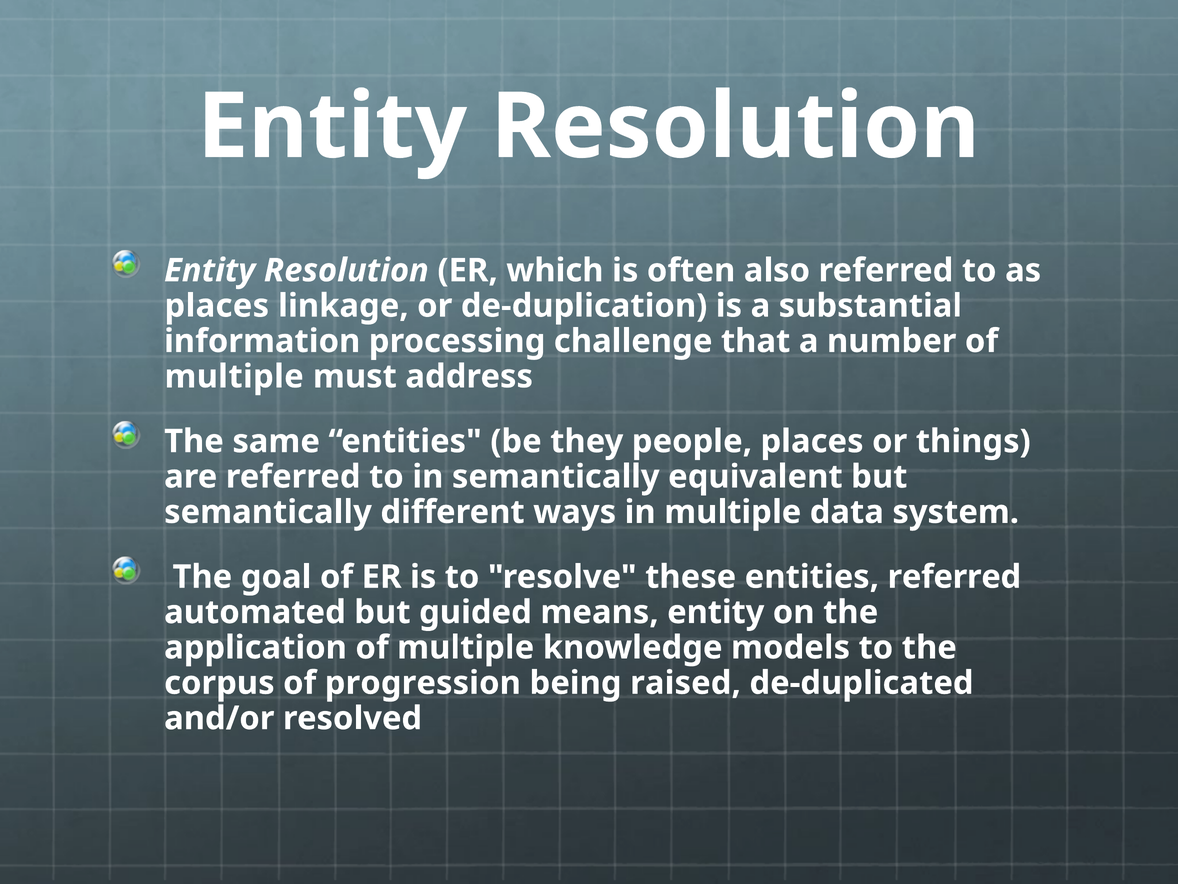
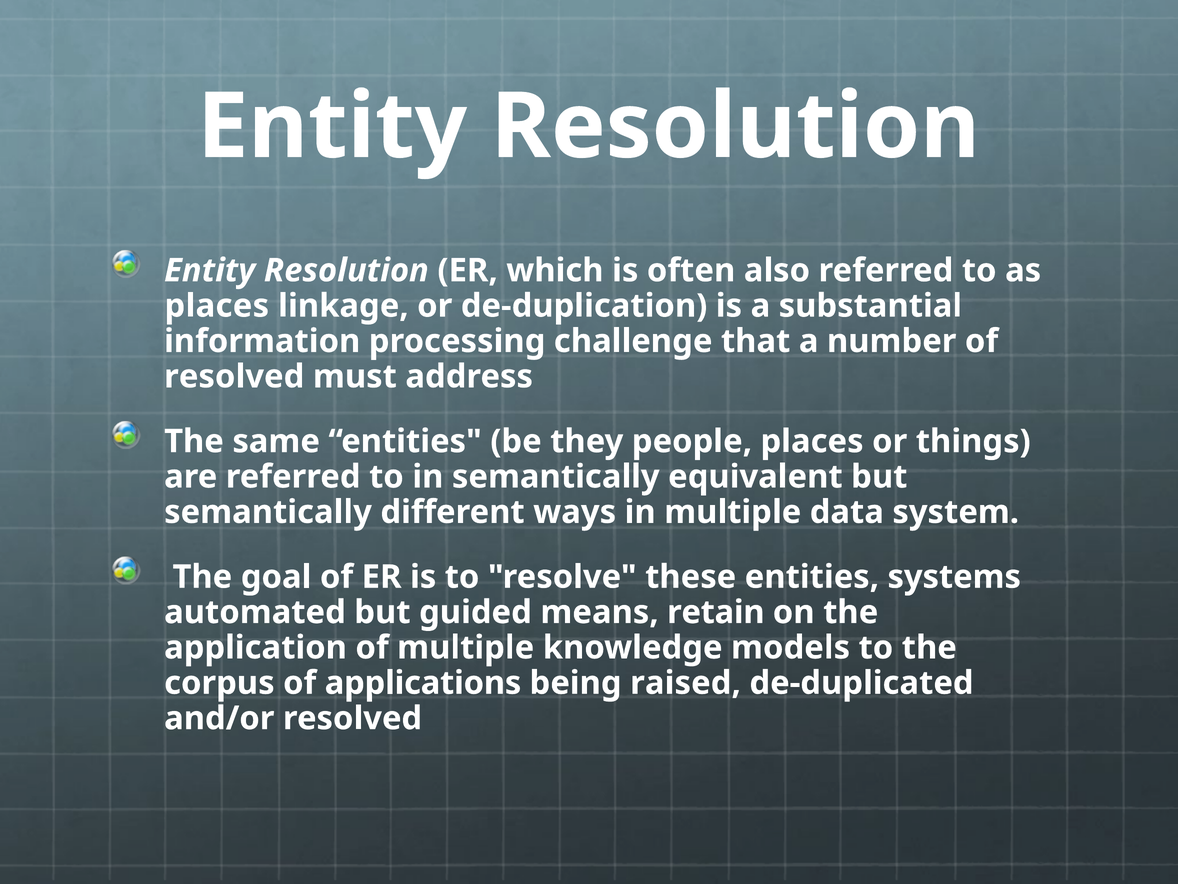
multiple: multiple -> resolved (234, 376)
entities referred: referred -> systems (954, 577)
means entity: entity -> retain (716, 612)
progression: progression -> applications (423, 683)
